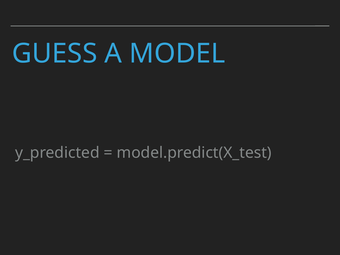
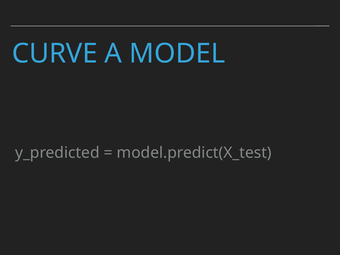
GUESS: GUESS -> CURVE (55, 54)
